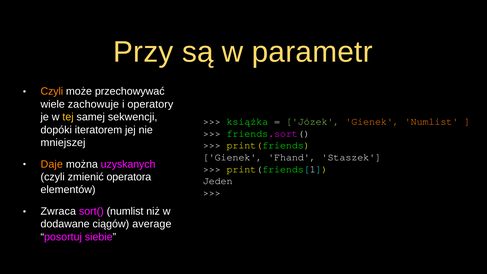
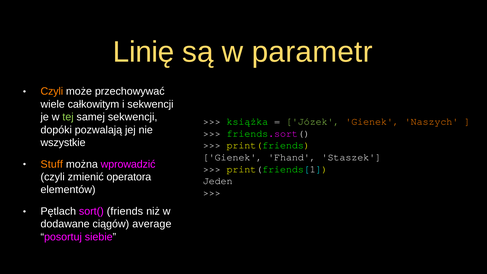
Przy: Przy -> Linię (144, 52)
zachowuje: zachowuje -> całkowitym (93, 104)
i operatory: operatory -> sekwencji (150, 104)
tej colour: yellow -> light green (68, 117)
Gienek Numlist: Numlist -> Naszych (432, 122)
iteratorem: iteratorem -> pozwalają (98, 130)
mniejszej: mniejszej -> wszystkie (63, 143)
Daje: Daje -> Stuff (52, 164)
uzyskanych: uzyskanych -> wprowadzić (128, 164)
Zwraca: Zwraca -> Pętlach (58, 211)
sort( numlist: numlist -> friends (125, 211)
